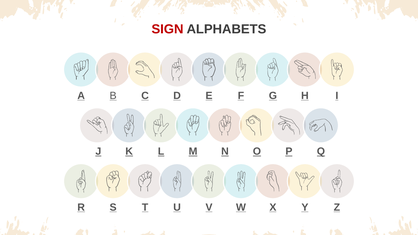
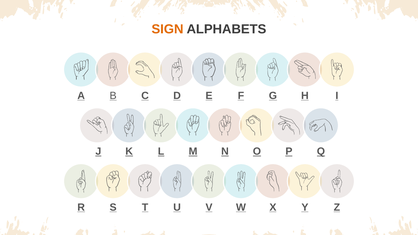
SIGN colour: red -> orange (167, 29)
